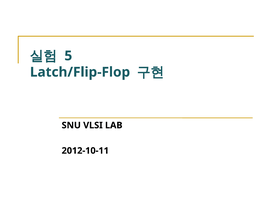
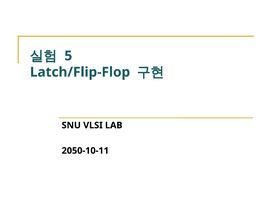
2012-10-11: 2012-10-11 -> 2050-10-11 (85, 151)
